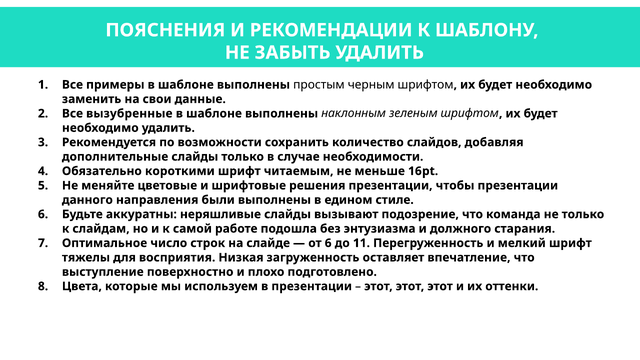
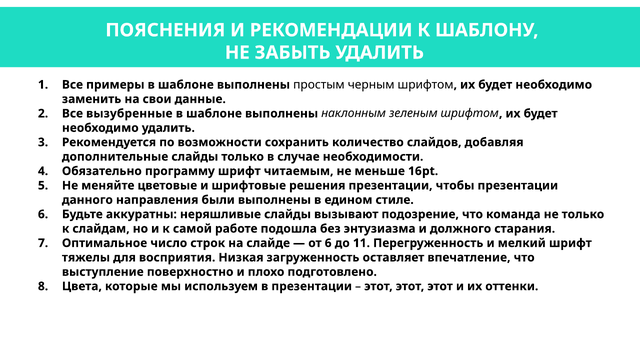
короткими: короткими -> программу (180, 171)
